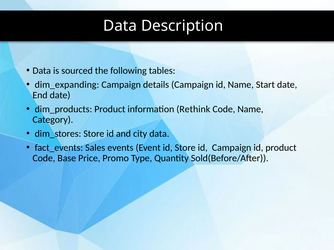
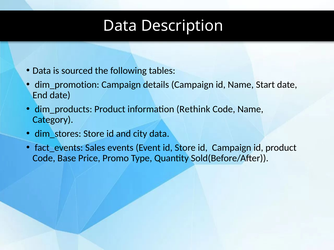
dim_expanding: dim_expanding -> dim_promotion (67, 85)
